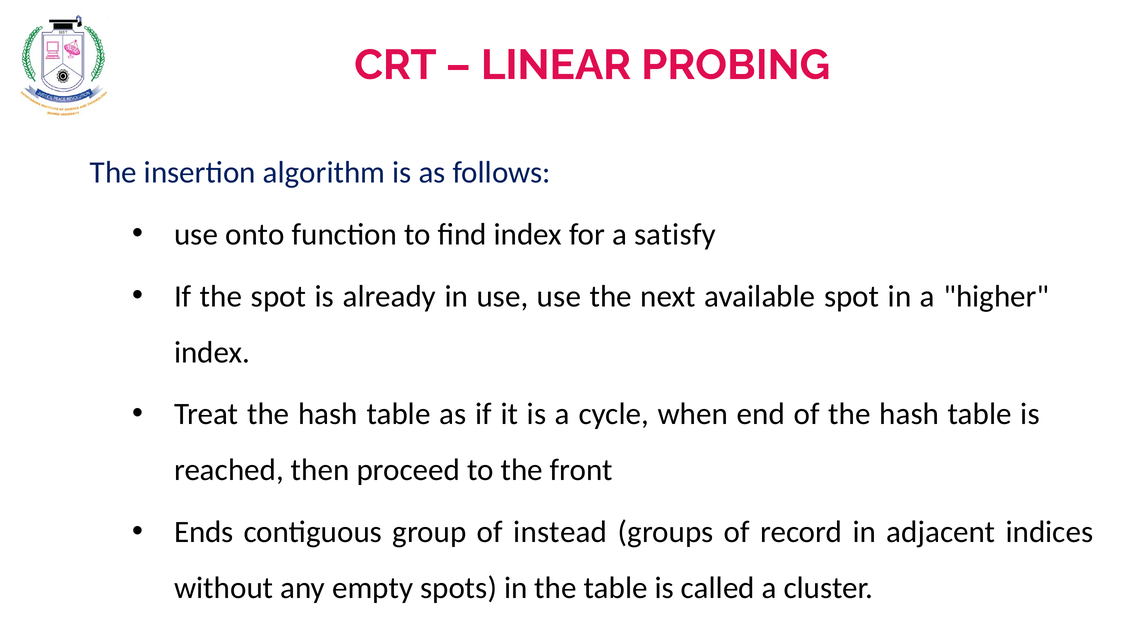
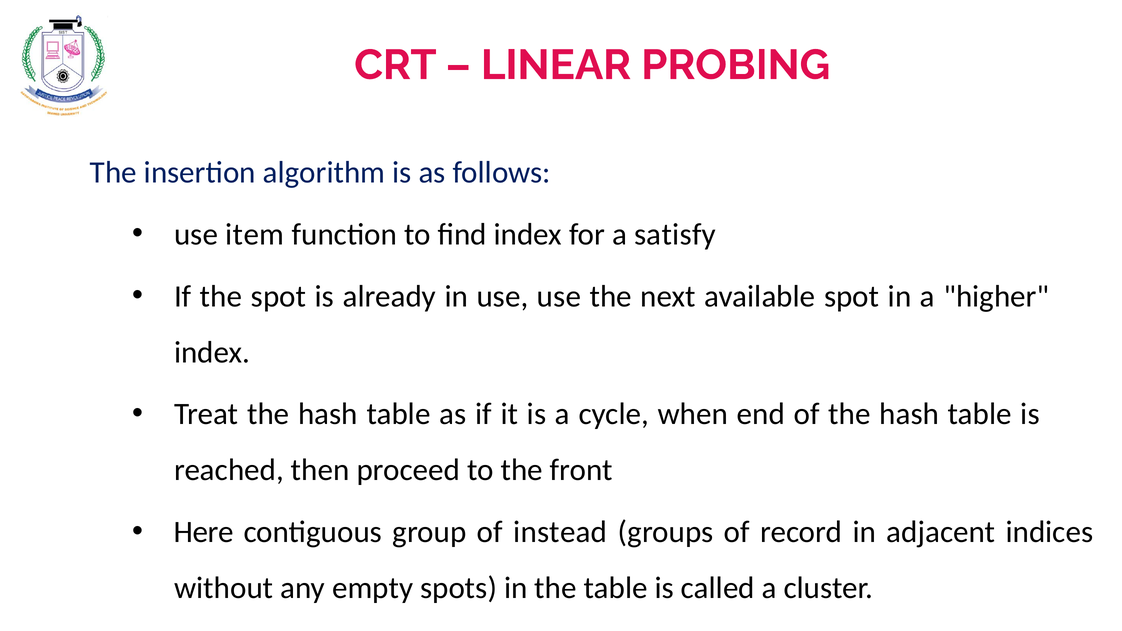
onto: onto -> item (255, 234)
Ends: Ends -> Here (204, 532)
